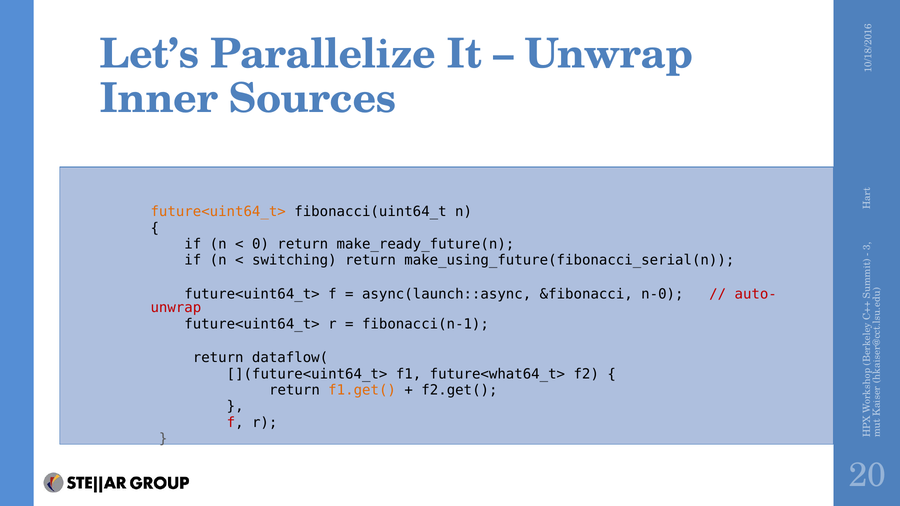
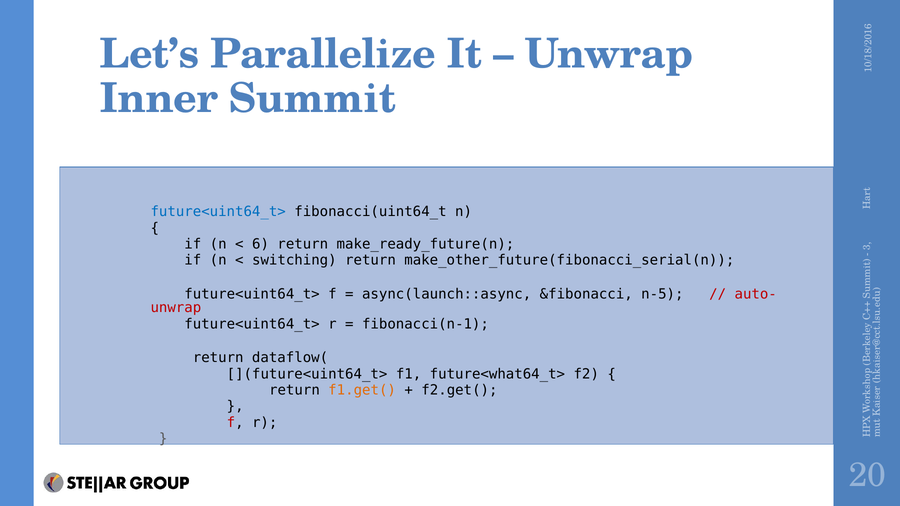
Sources: Sources -> Summit (313, 99)
future<uint64_t> colour: orange -> blue (218, 212)
0: 0 -> 6 (261, 244)
make_using_future(fibonacci_serial(n: make_using_future(fibonacci_serial(n -> make_other_future(fibonacci_serial(n (569, 260)
n-0: n-0 -> n-5 (662, 294)
